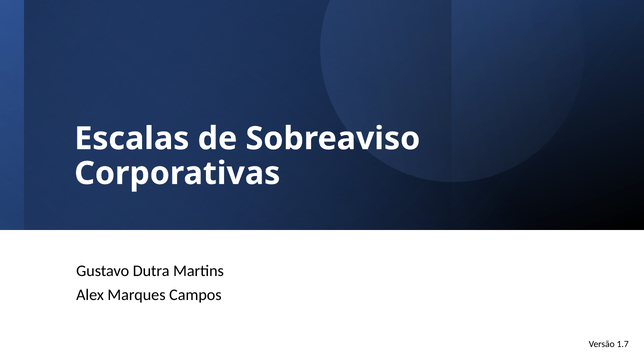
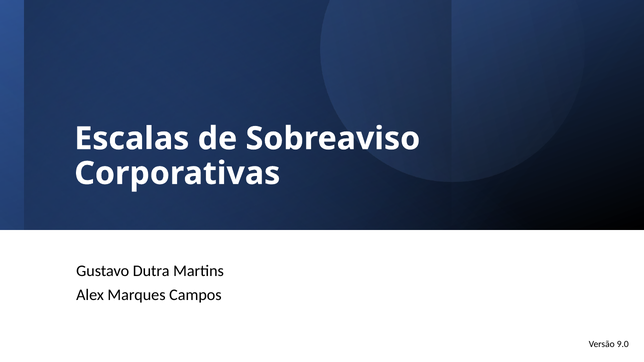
1.7: 1.7 -> 9.0 (623, 345)
